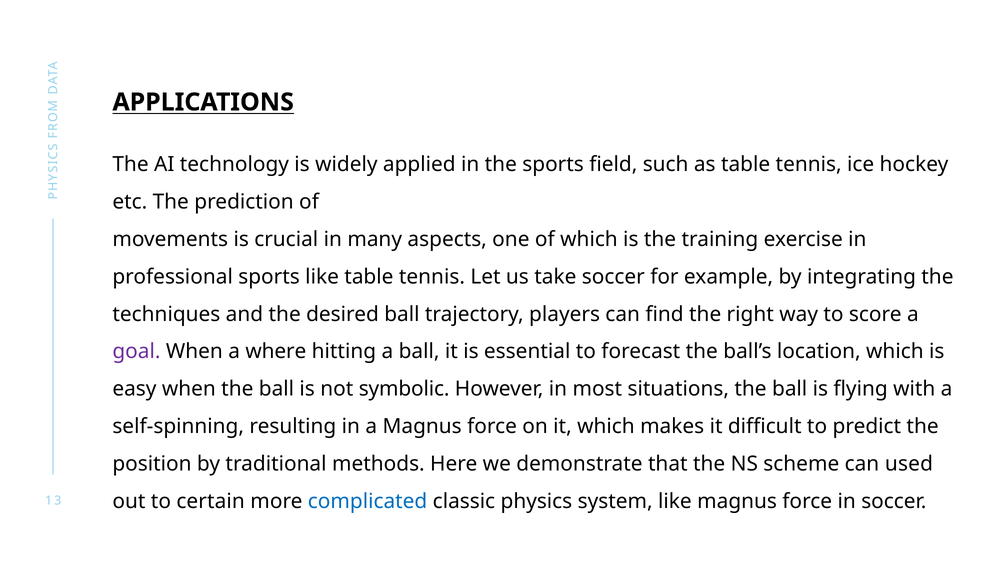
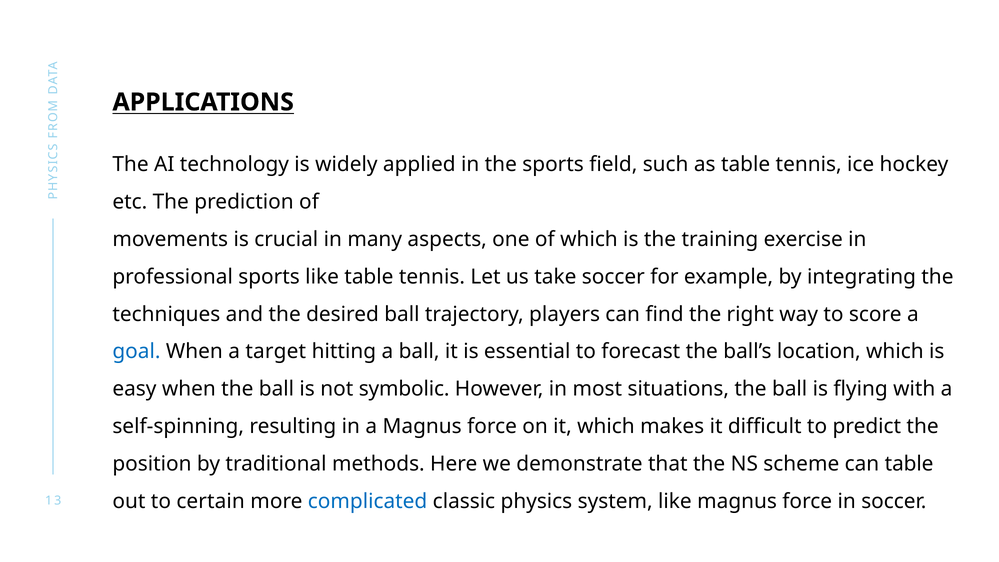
goal colour: purple -> blue (136, 352)
where: where -> target (276, 352)
can used: used -> table (909, 464)
